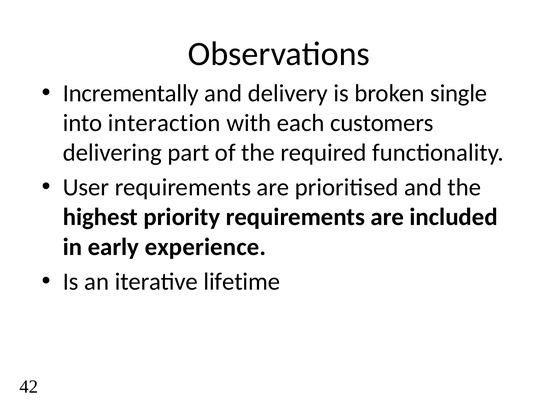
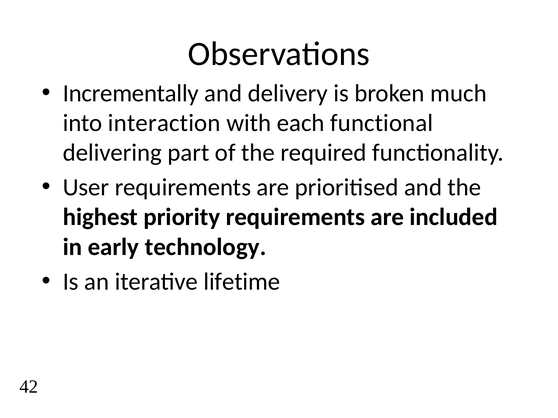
single: single -> much (459, 93)
customers: customers -> functional (382, 123)
experience: experience -> technology (206, 247)
